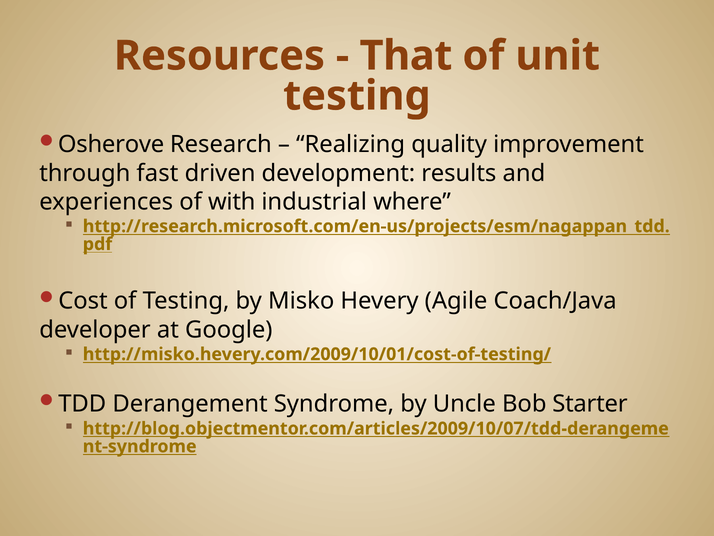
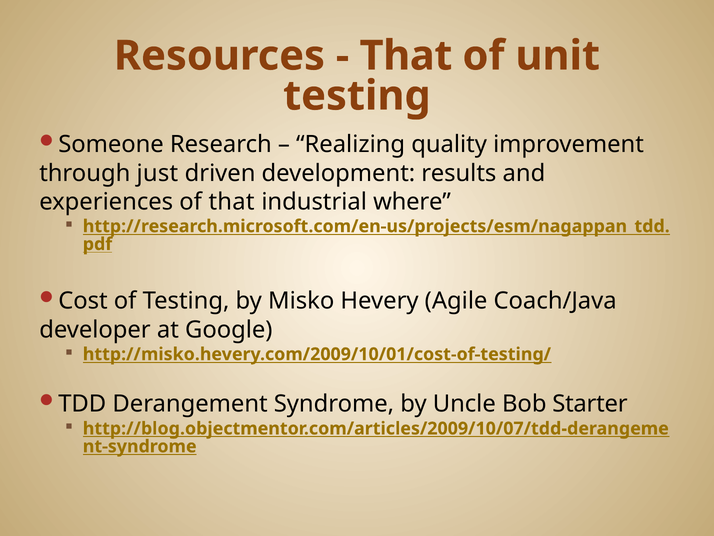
Osherove: Osherove -> Someone (111, 144)
fast: fast -> just (157, 173)
of with: with -> that (231, 202)
